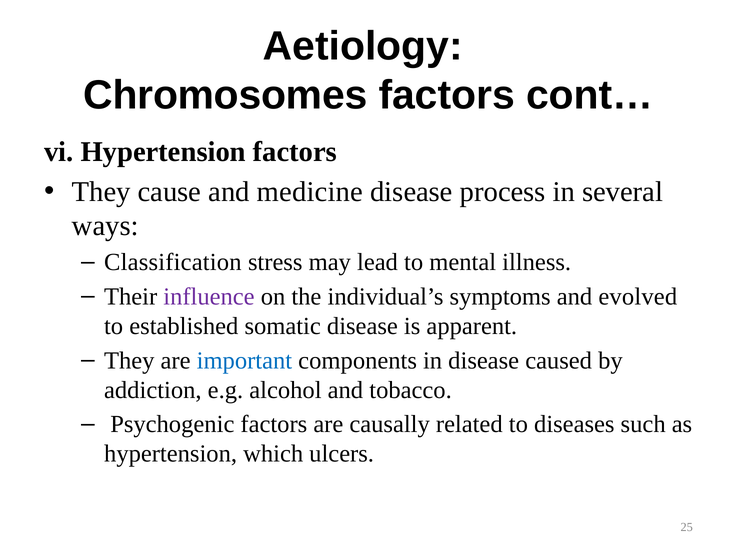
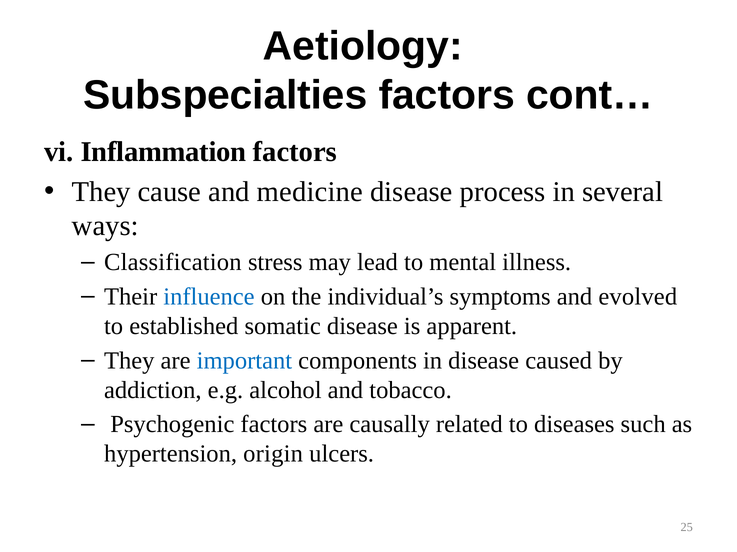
Chromosomes: Chromosomes -> Subspecialties (225, 96)
vi Hypertension: Hypertension -> Inflammation (163, 152)
influence colour: purple -> blue (209, 297)
which: which -> origin (273, 454)
